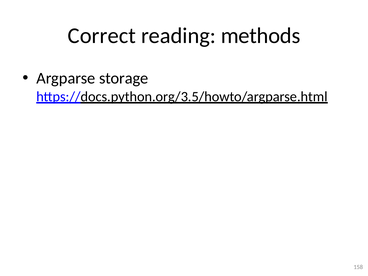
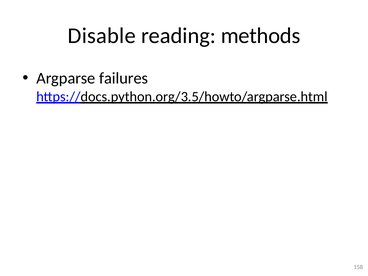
Correct: Correct -> Disable (102, 36)
storage: storage -> failures (124, 78)
